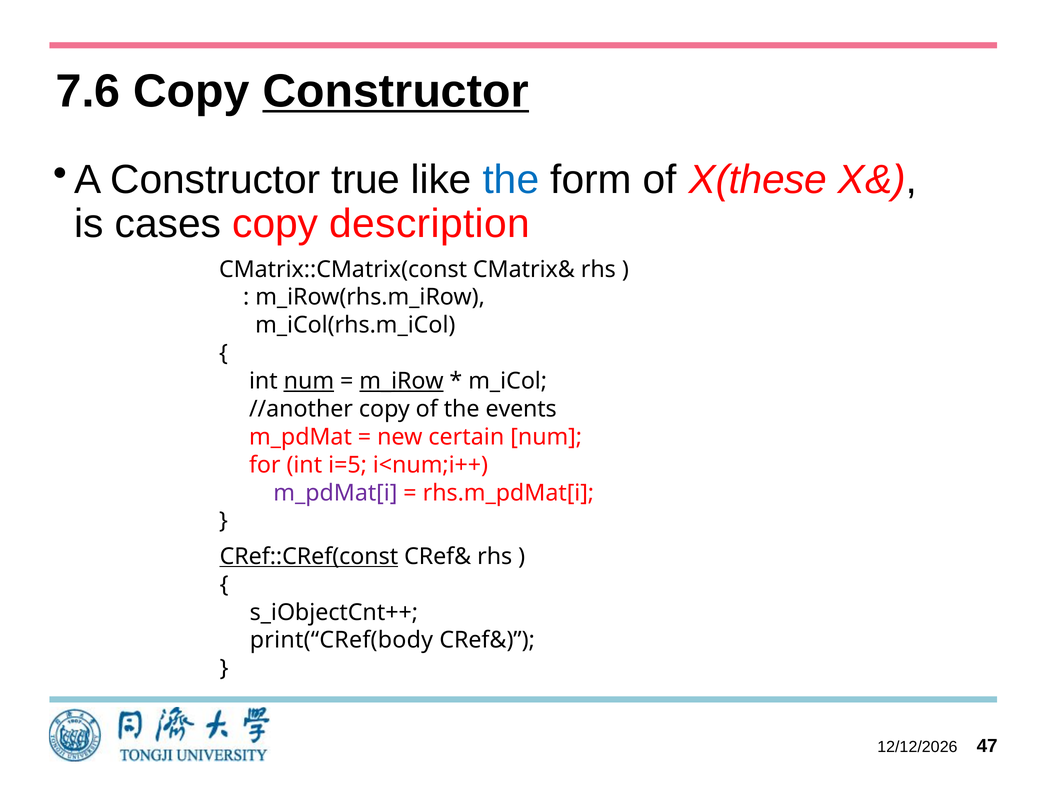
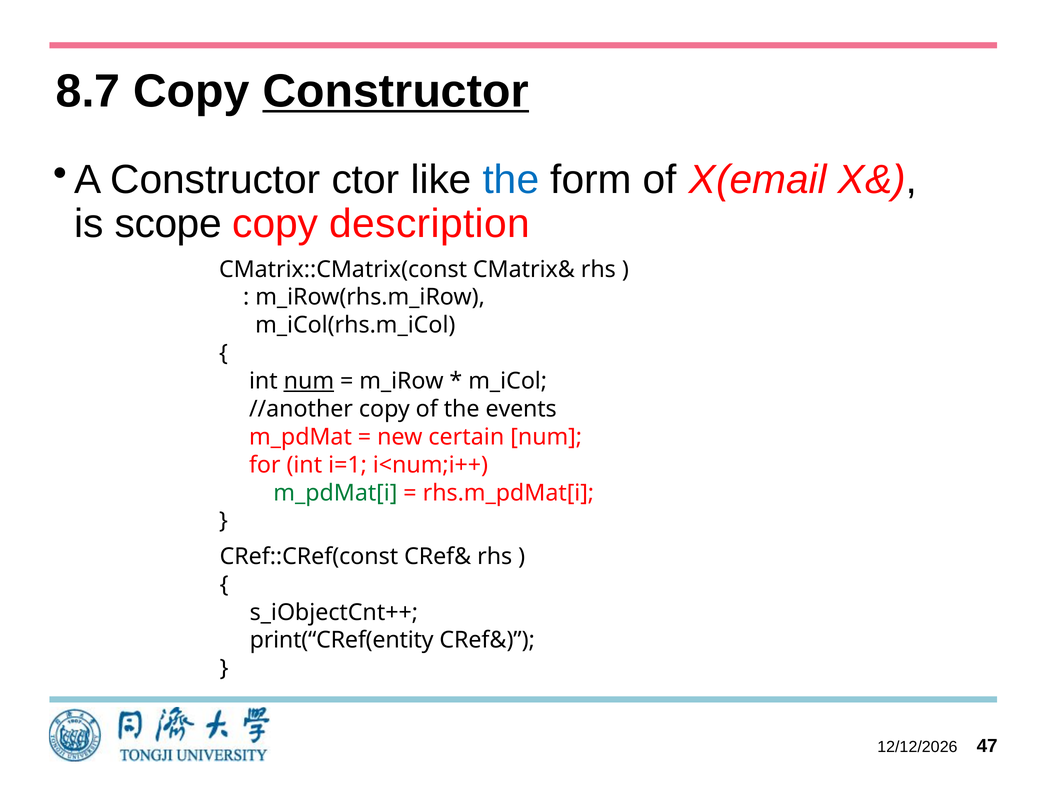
7.6: 7.6 -> 8.7 (88, 91)
true: true -> ctor (365, 180)
X(these: X(these -> X(email (758, 180)
cases: cases -> scope (168, 223)
m_iRow underline: present -> none (402, 381)
i=5: i=5 -> i=1 (348, 464)
m_pdMat[i colour: purple -> green (335, 492)
CRef::CRef(const underline: present -> none (309, 556)
print(“CRef(body: print(“CRef(body -> print(“CRef(entity (342, 640)
